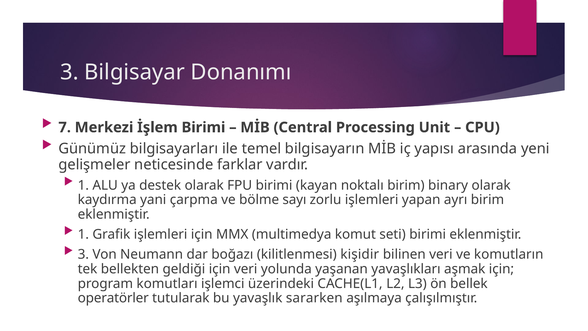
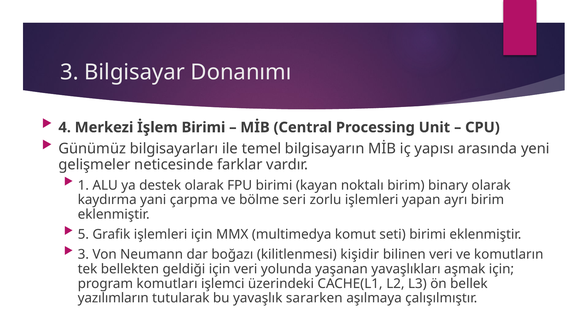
7: 7 -> 4 (65, 127)
sayı: sayı -> seri (294, 200)
1: 1 -> 5 (83, 234)
operatörler: operatörler -> yazılımların (113, 298)
